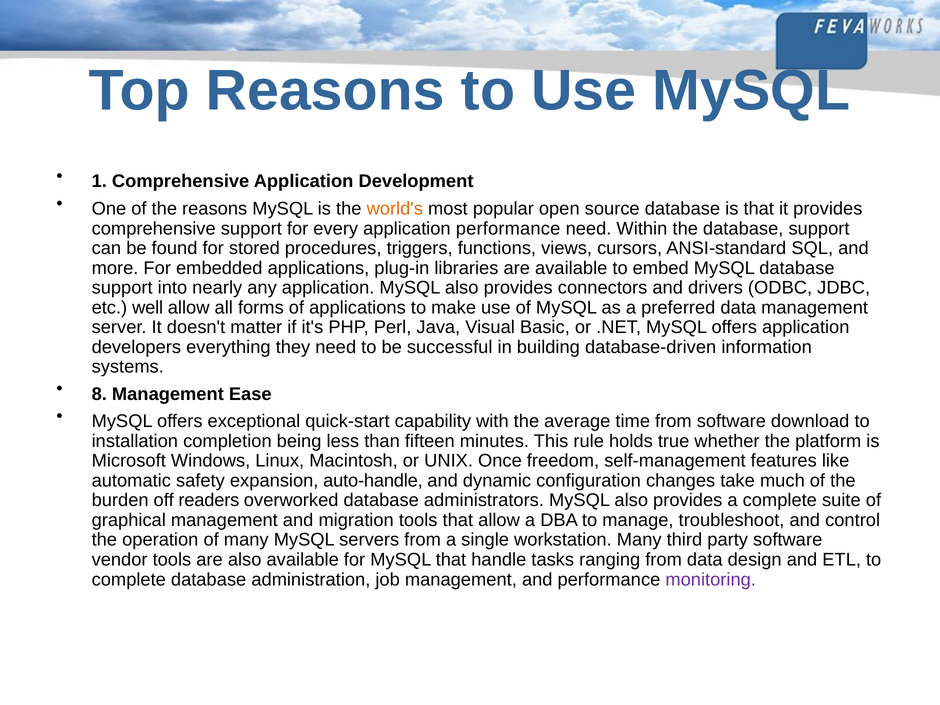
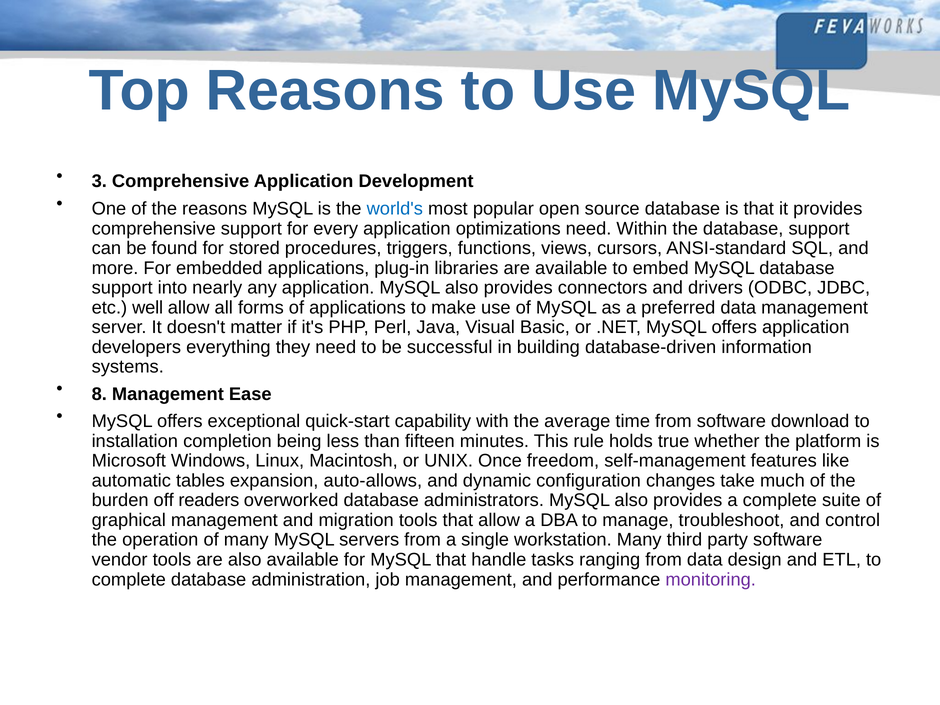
1: 1 -> 3 (99, 181)
world's colour: orange -> blue (395, 209)
application performance: performance -> optimizations (508, 228)
safety: safety -> tables (200, 481)
auto-handle: auto-handle -> auto-allows (373, 481)
